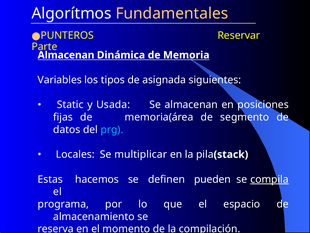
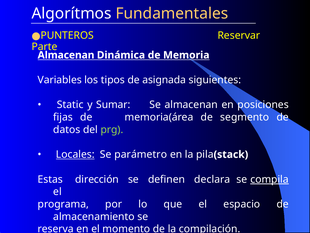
Usada: Usada -> Sumar (113, 105)
prg colour: light blue -> light green (112, 129)
Locales underline: none -> present (75, 154)
multiplicar: multiplicar -> parámetro (141, 154)
hacemos: hacemos -> dirección (97, 179)
pueden: pueden -> declara (212, 179)
